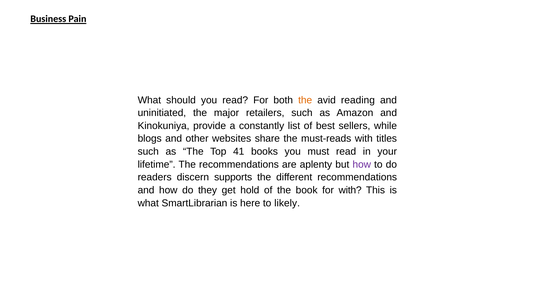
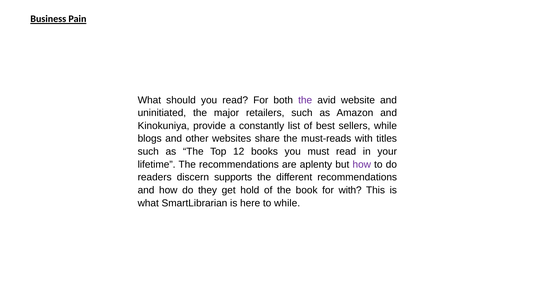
the colour: orange -> purple (305, 100)
reading: reading -> website (358, 100)
41: 41 -> 12 (239, 152)
to likely: likely -> while (287, 203)
